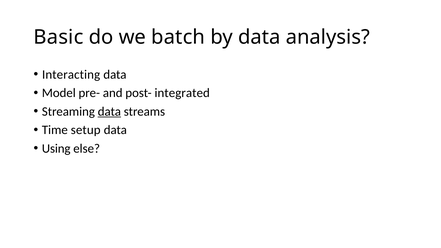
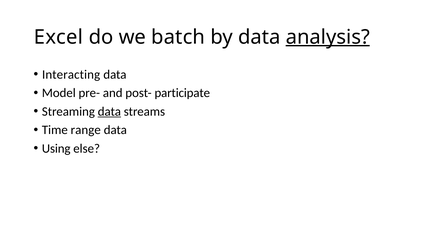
Basic: Basic -> Excel (58, 37)
analysis underline: none -> present (328, 37)
integrated: integrated -> participate (182, 93)
setup: setup -> range (86, 130)
